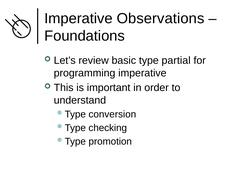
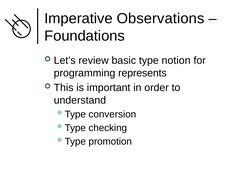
partial: partial -> notion (176, 61)
programming imperative: imperative -> represents (142, 73)
